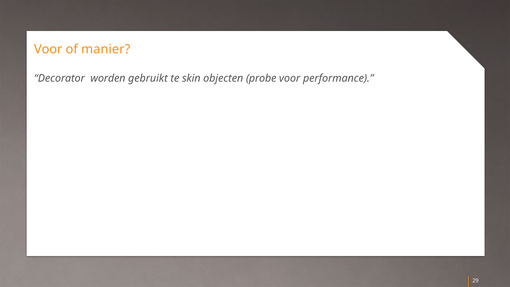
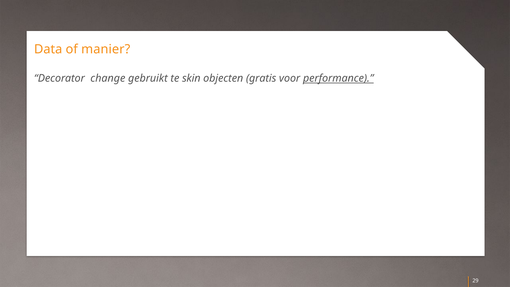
Voor: Voor -> Data (48, 49)
worden: worden -> change (108, 78)
probe: probe -> gratis (261, 78)
performance underline: none -> present (338, 78)
